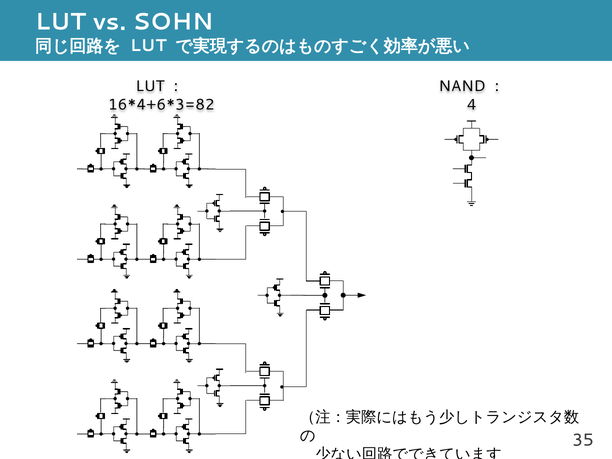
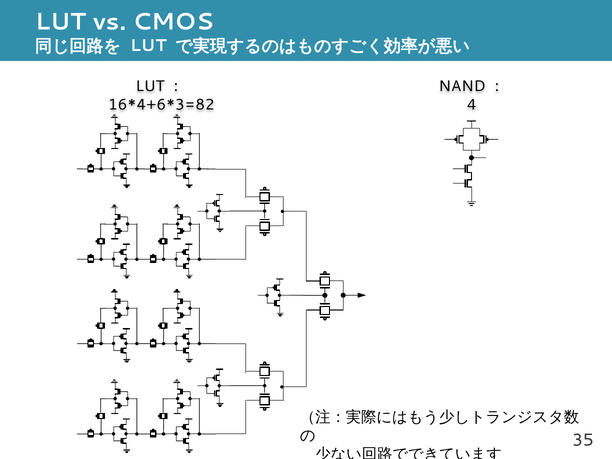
SOHN: SOHN -> CMOS (173, 22)
